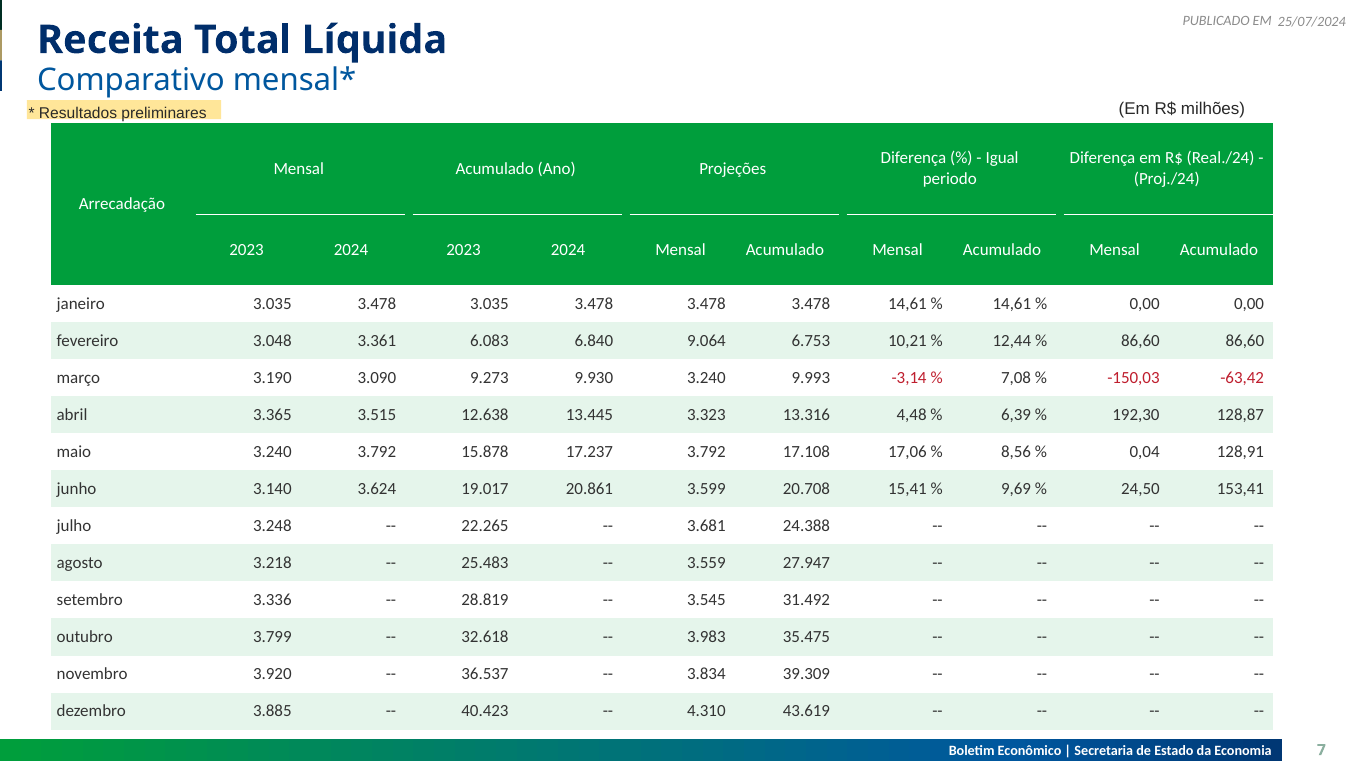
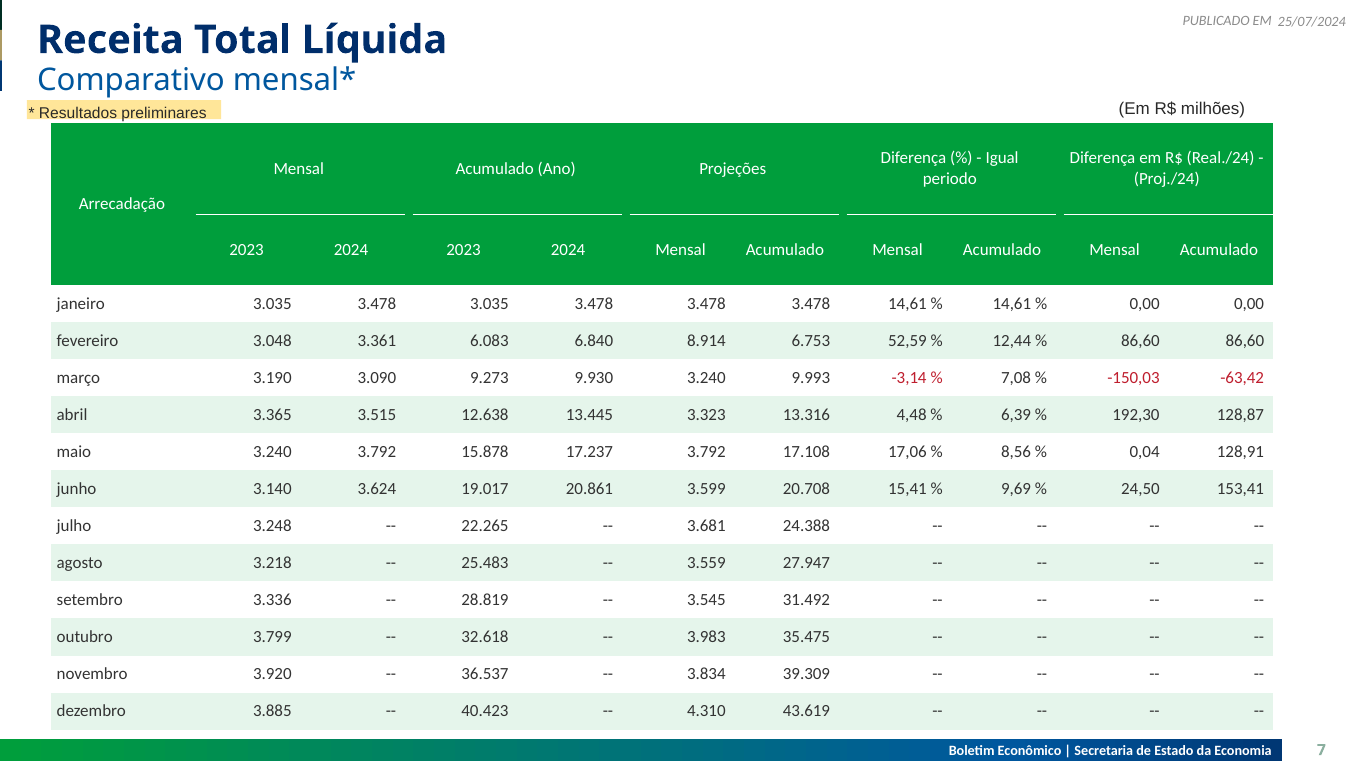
9.064: 9.064 -> 8.914 (706, 340)
10,21: 10,21 -> 52,59 (907, 340)
